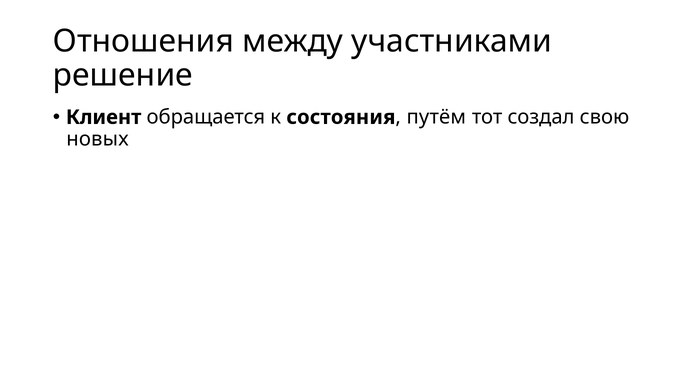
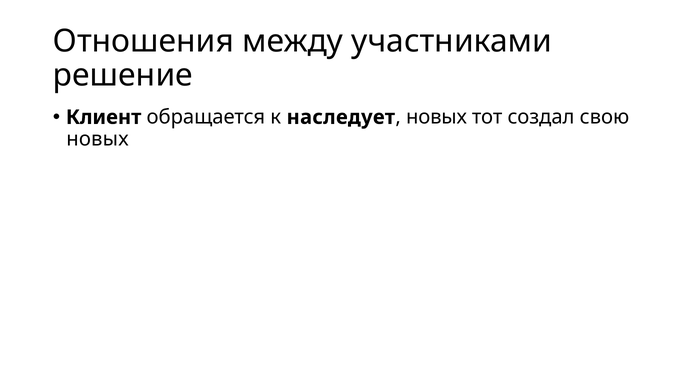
состояния: состояния -> наследует (341, 117)
путём: путём -> новых (436, 117)
